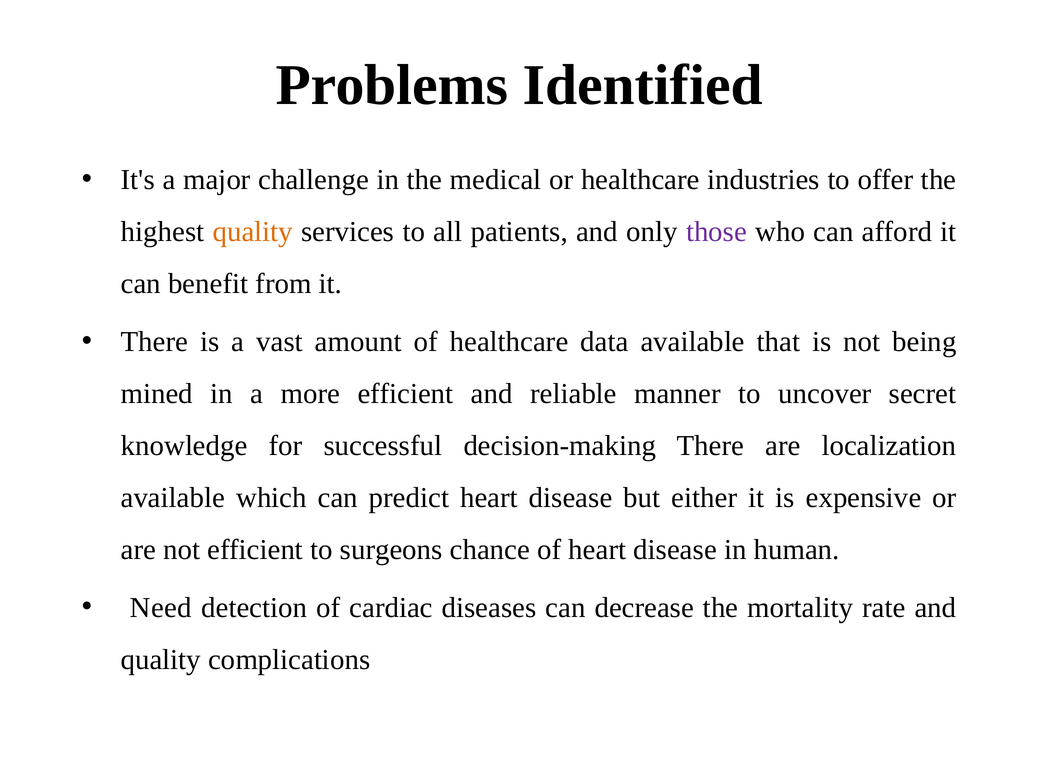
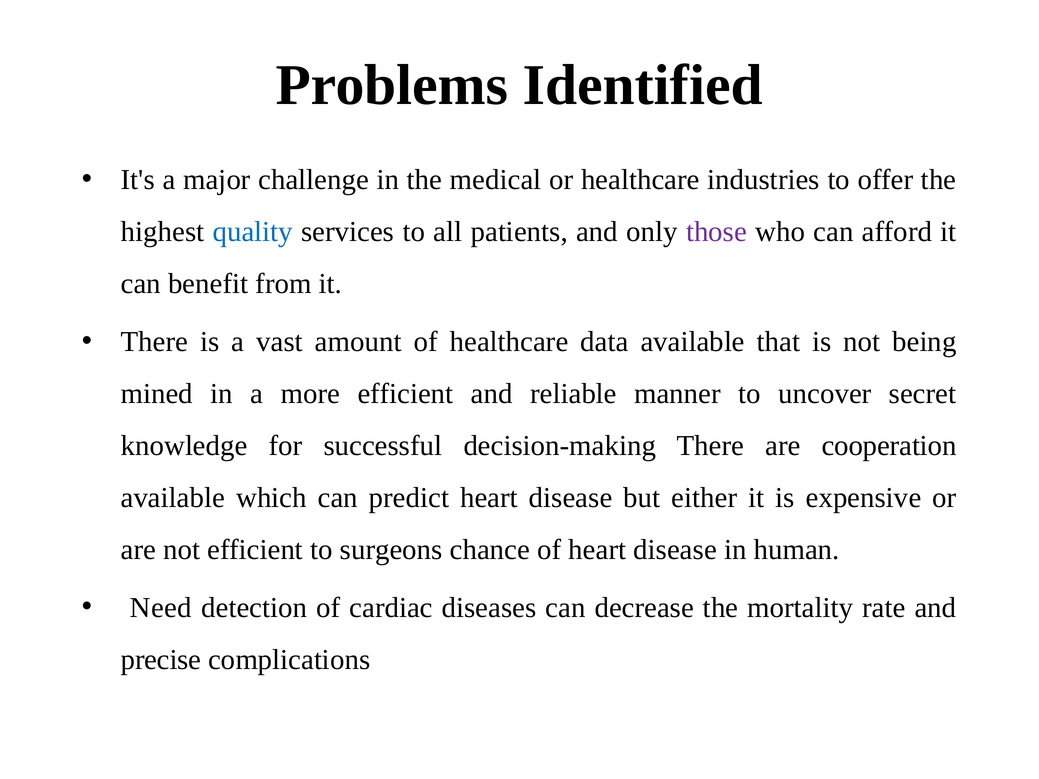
quality colour: orange -> blue (253, 232)
localization: localization -> cooperation (889, 446)
quality: quality -> precise (161, 660)
